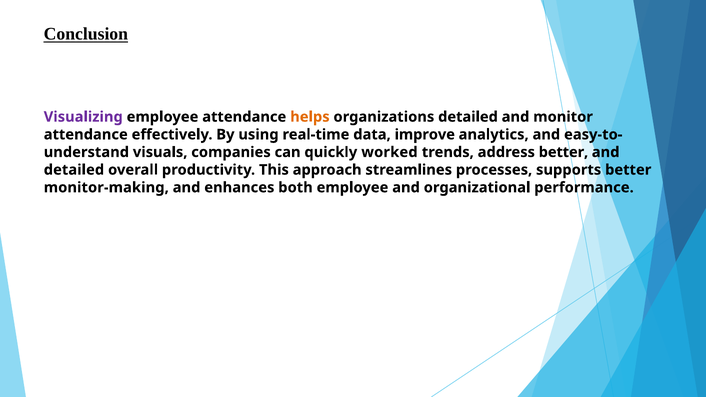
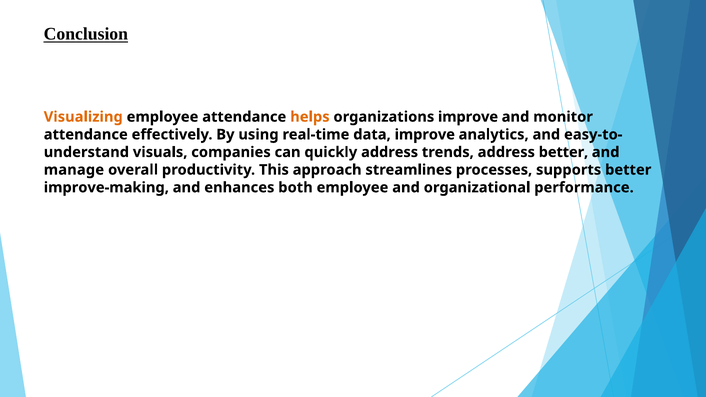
Visualizing colour: purple -> orange (83, 117)
organizations detailed: detailed -> improve (468, 117)
quickly worked: worked -> address (390, 152)
detailed: detailed -> manage (74, 170)
monitor-making: monitor-making -> improve-making (106, 188)
